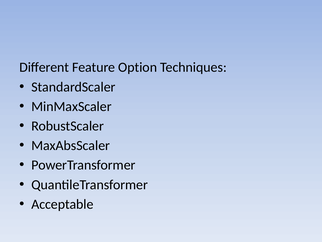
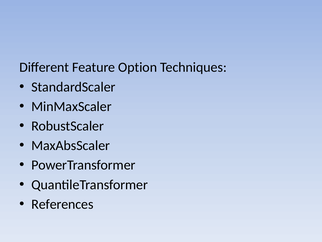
Acceptable: Acceptable -> References (62, 204)
